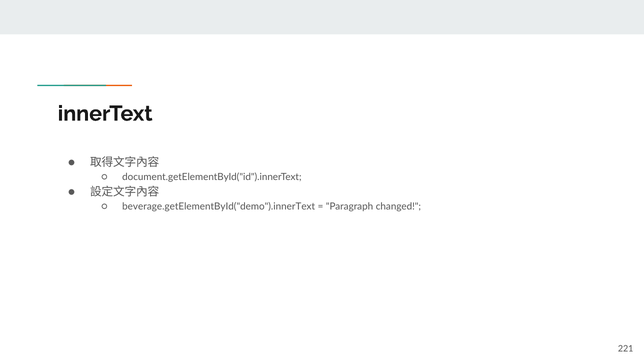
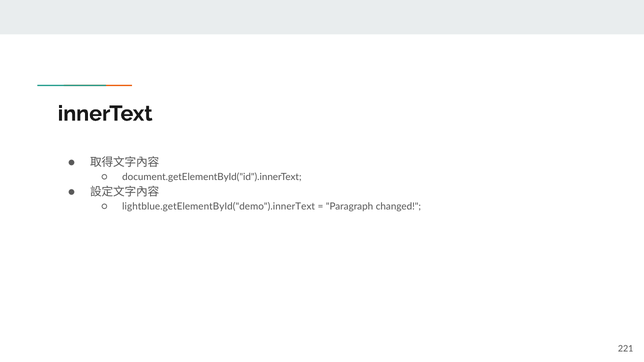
beverage.getElementById("demo").innerText: beverage.getElementById("demo").innerText -> lightblue.getElementById("demo").innerText (219, 207)
